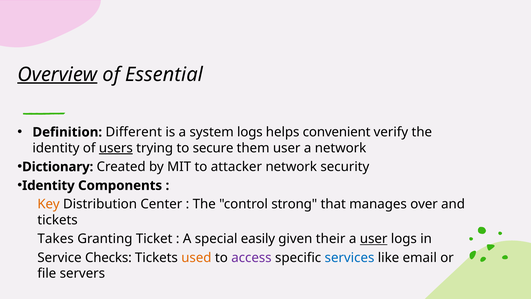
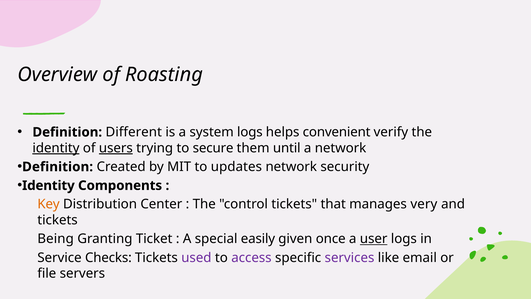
Overview underline: present -> none (57, 74)
Essential: Essential -> Roasting (164, 74)
identity underline: none -> present (56, 148)
them user: user -> until (287, 148)
Dictionary: Dictionary -> Definition (58, 167)
attacker: attacker -> updates (236, 167)
control strong: strong -> tickets (294, 204)
over: over -> very (424, 204)
Takes: Takes -> Being (56, 239)
their: their -> once (331, 239)
used colour: orange -> purple (196, 257)
services colour: blue -> purple (350, 257)
